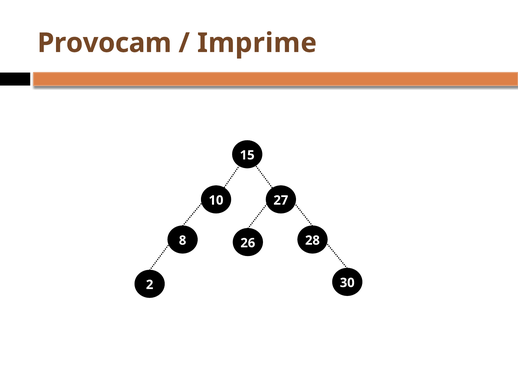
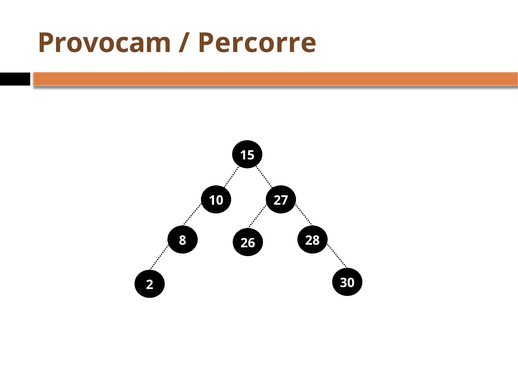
Imprime: Imprime -> Percorre (257, 43)
